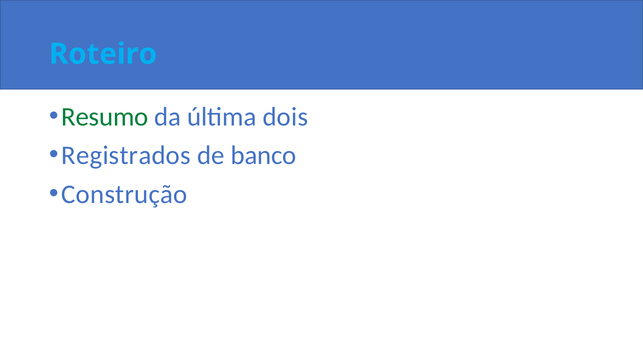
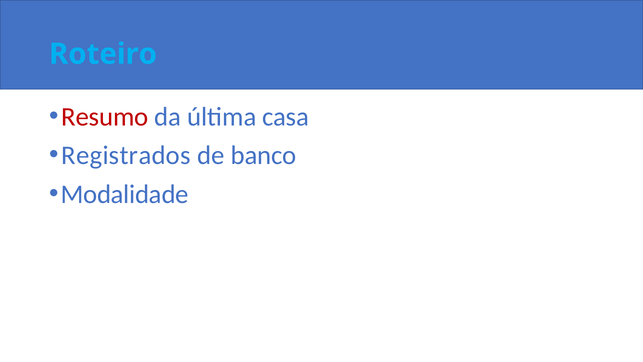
Resumo colour: green -> red (105, 117)
dois: dois -> casa (286, 117)
Construção: Construção -> Modalidade (125, 194)
